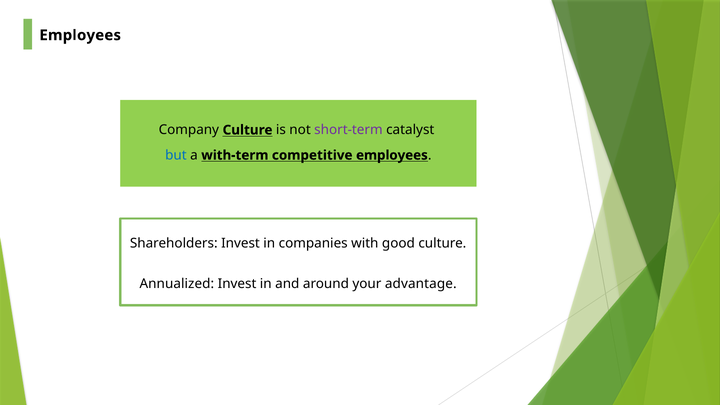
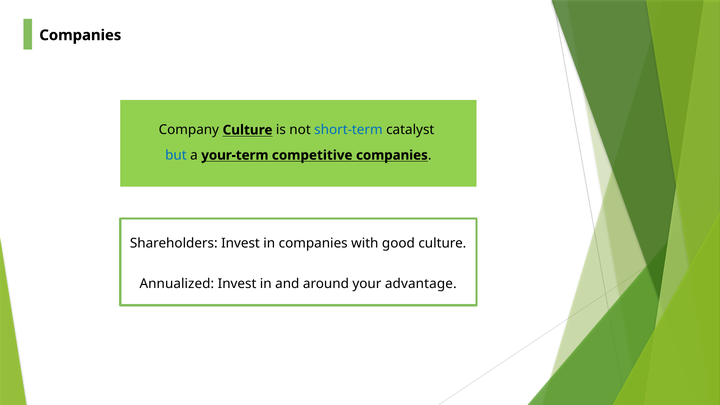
Employees: Employees -> Companies (80, 35)
short-term colour: purple -> blue (348, 130)
with-term: with-term -> your-term (235, 155)
competitive employees: employees -> companies (392, 155)
